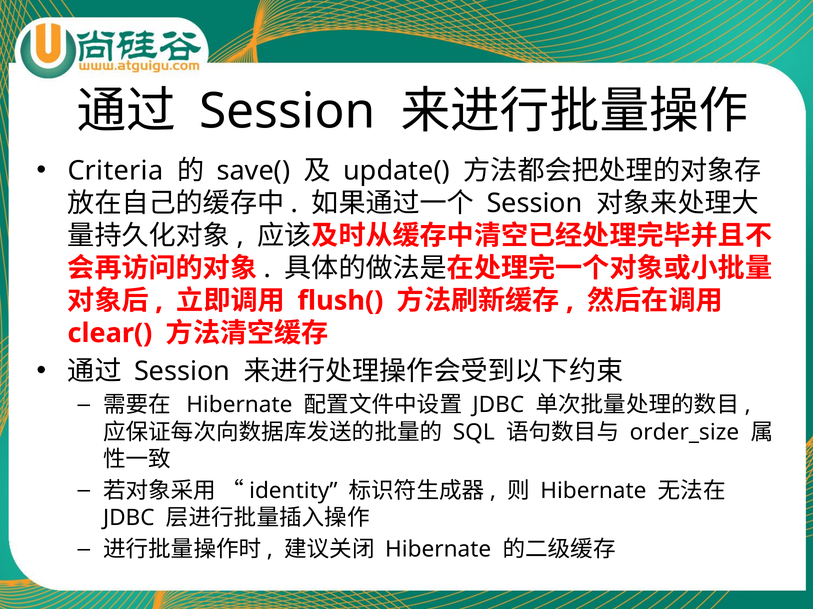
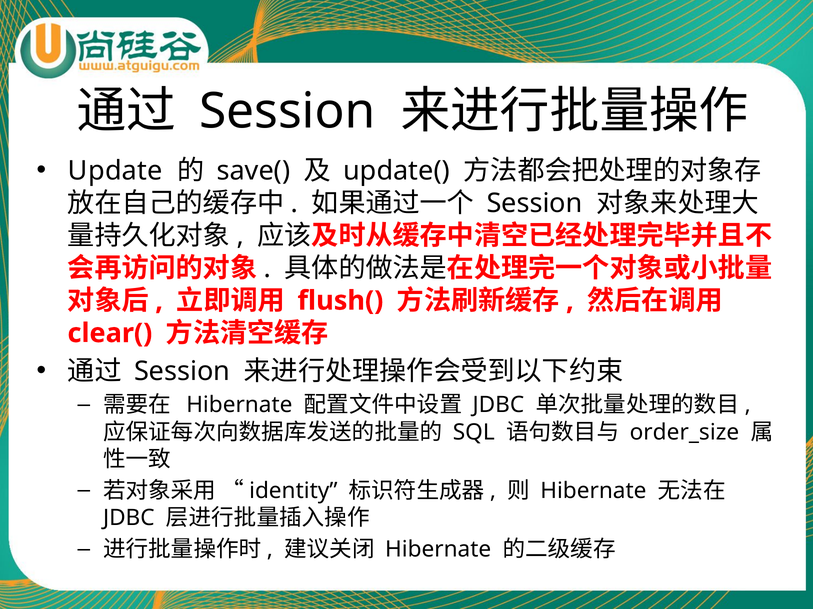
Criteria: Criteria -> Update (115, 171)
